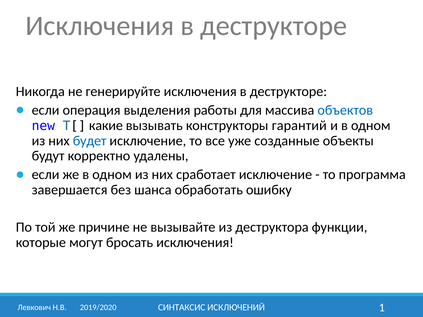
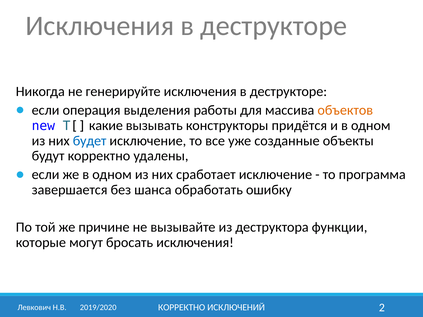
объектов colour: blue -> orange (345, 110)
гарантий: гарантий -> придётся (299, 126)
СИНТАКСИС: СИНТАКСИС -> КОРРЕКТНО (182, 308)
1: 1 -> 2 (382, 308)
